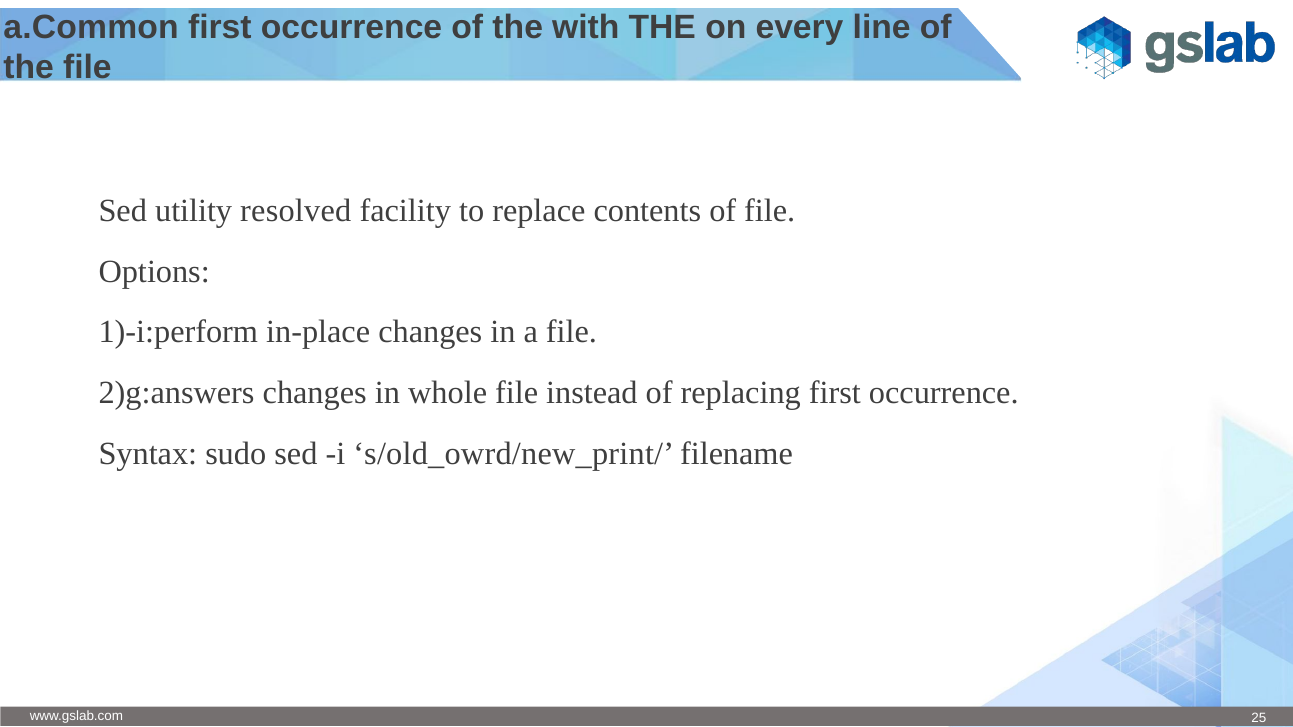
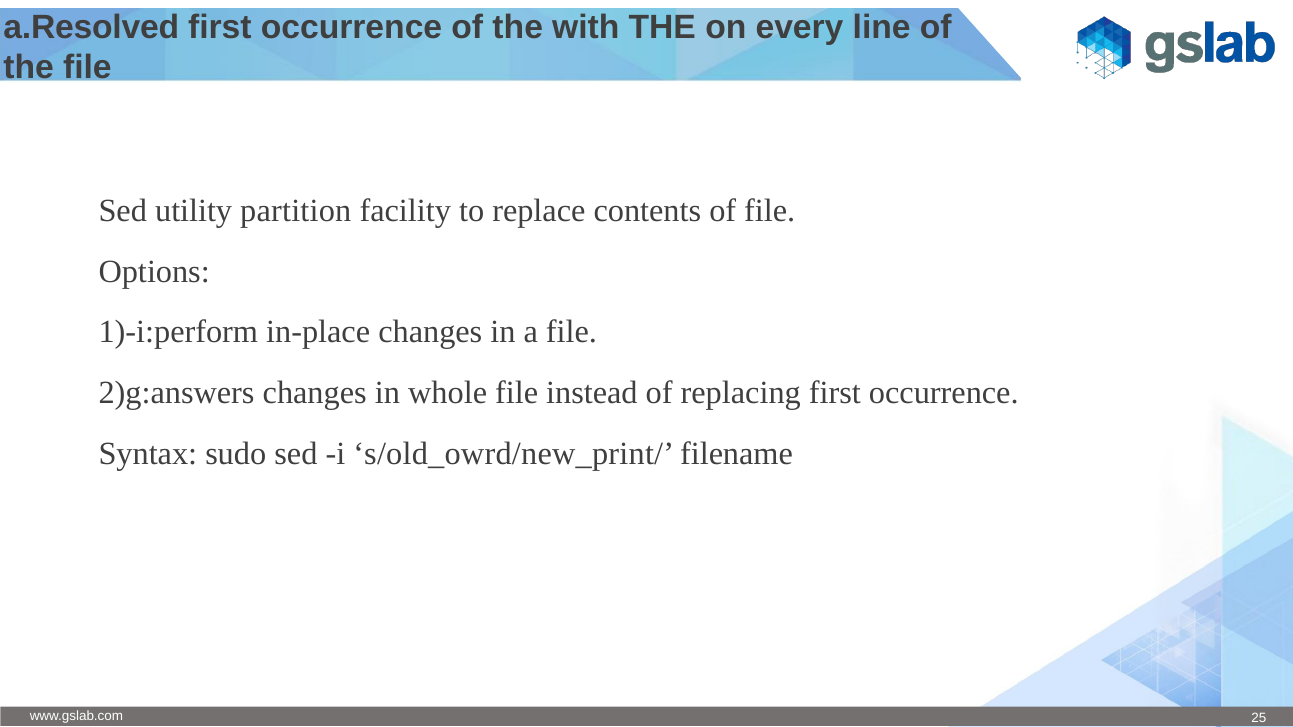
a.Common: a.Common -> a.Resolved (91, 27)
resolved: resolved -> partition (296, 211)
